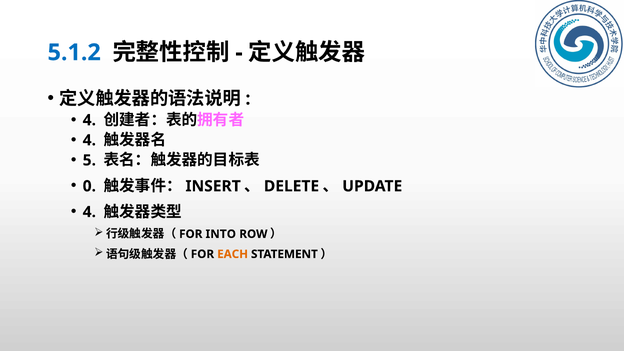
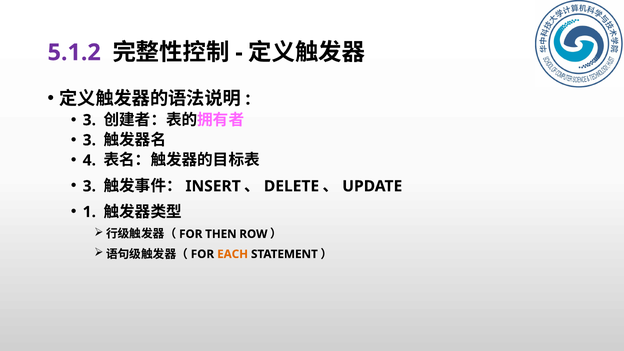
5.1.2 colour: blue -> purple (74, 52)
4: 4 -> 3 (89, 120)
4: 4 -> 3 (89, 140)
5: 5 -> 4 (89, 160)
0: 0 -> 3 (89, 186)
4: 4 -> 1 (89, 212)
INTO: INTO -> THEN (221, 234)
